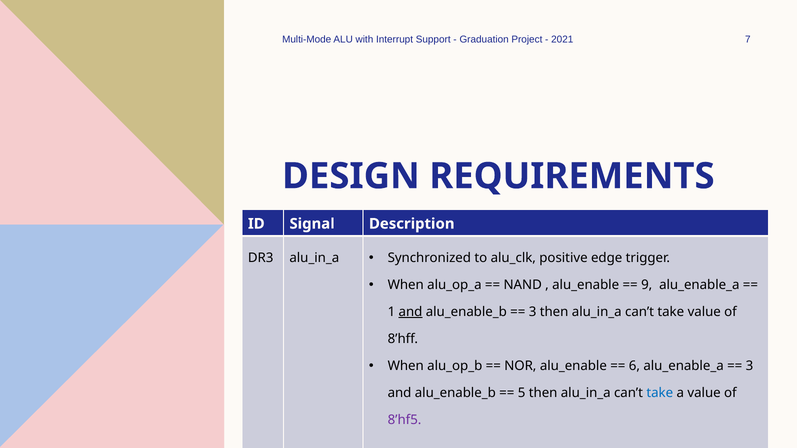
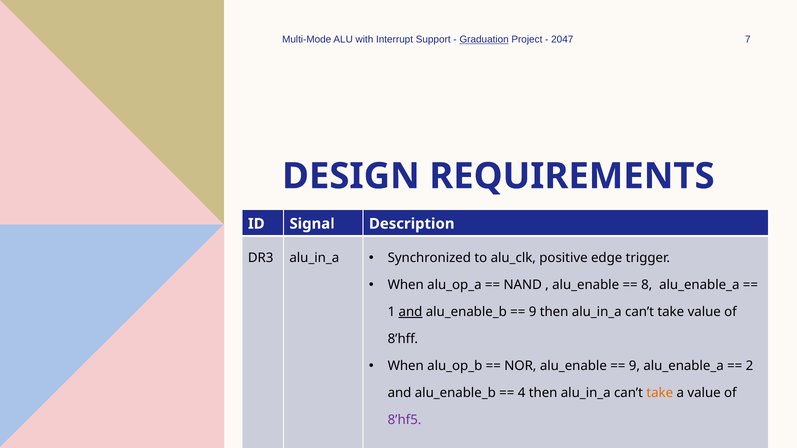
Graduation underline: none -> present (484, 40)
2021: 2021 -> 2047 (562, 40)
9: 9 -> 8 (647, 285)
3: 3 -> 9 (533, 312)
6: 6 -> 9 (634, 366)
3: 3 -> 2 (749, 366)
5: 5 -> 4 (522, 393)
take colour: blue -> orange (660, 393)
